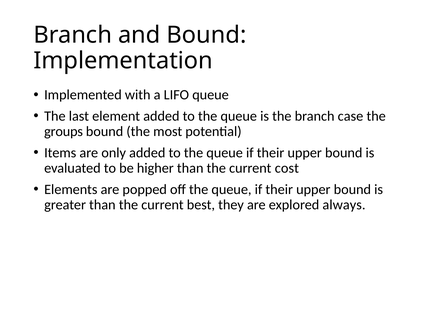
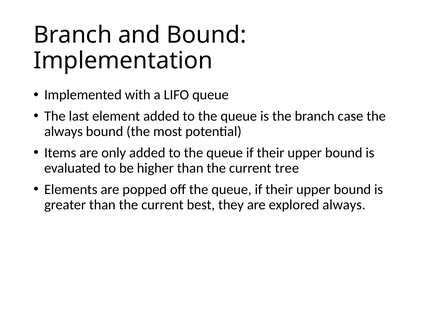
groups: groups -> always (63, 131)
cost: cost -> tree (287, 168)
